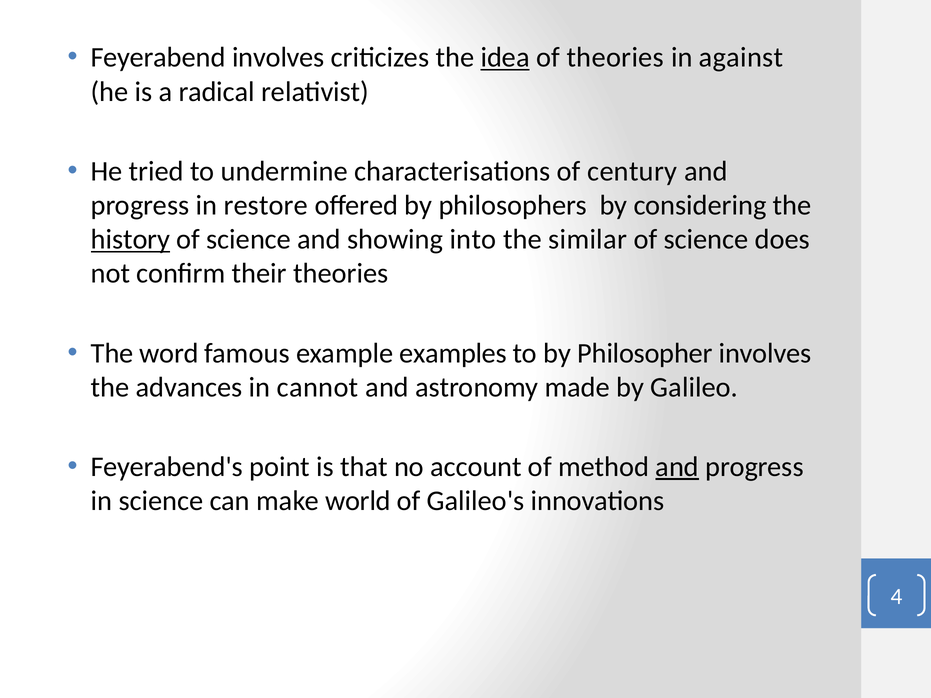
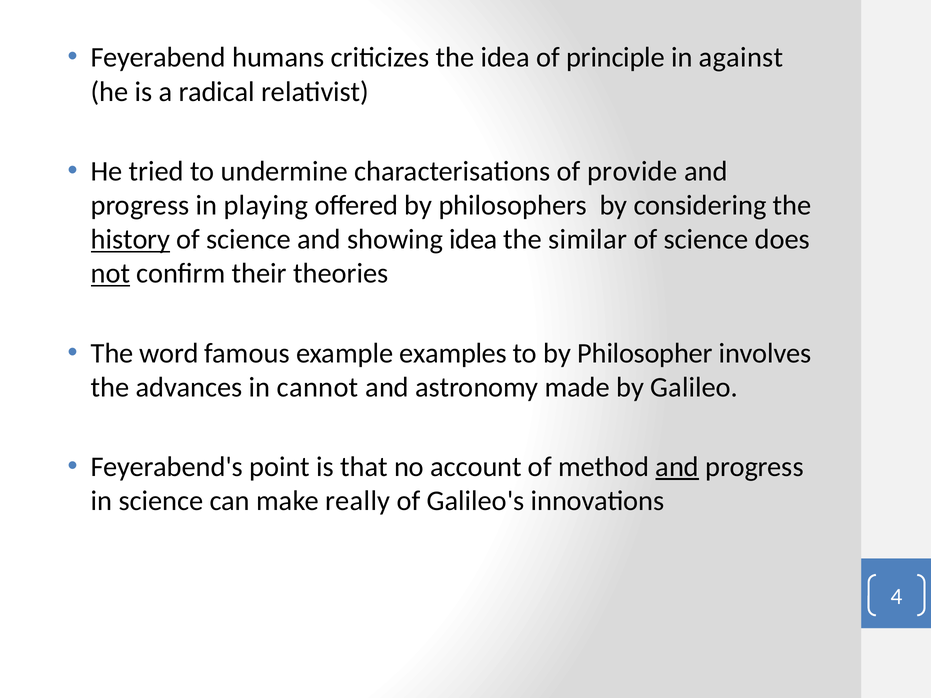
Feyerabend involves: involves -> humans (278, 58)
idea underline: present -> none (505, 58)
of theories: theories -> principle (616, 58)
century: century -> provide (632, 171)
restore: restore -> playing (266, 205)
showing into: into -> idea (473, 240)
not underline: none -> present (110, 274)
world: world -> really (358, 501)
